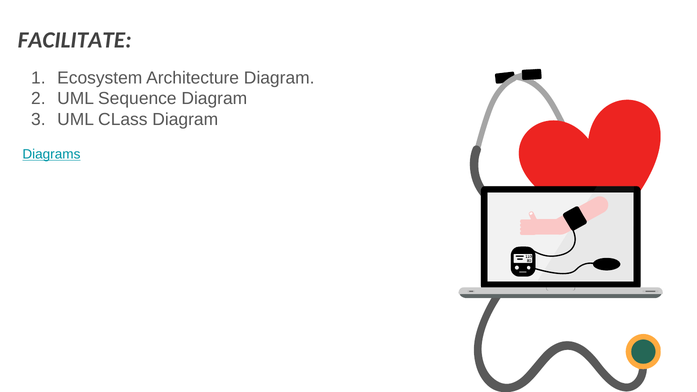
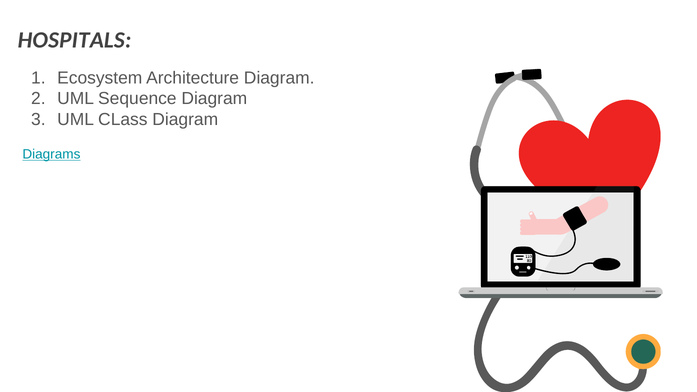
FACILITATE: FACILITATE -> HOSPITALS (75, 40)
